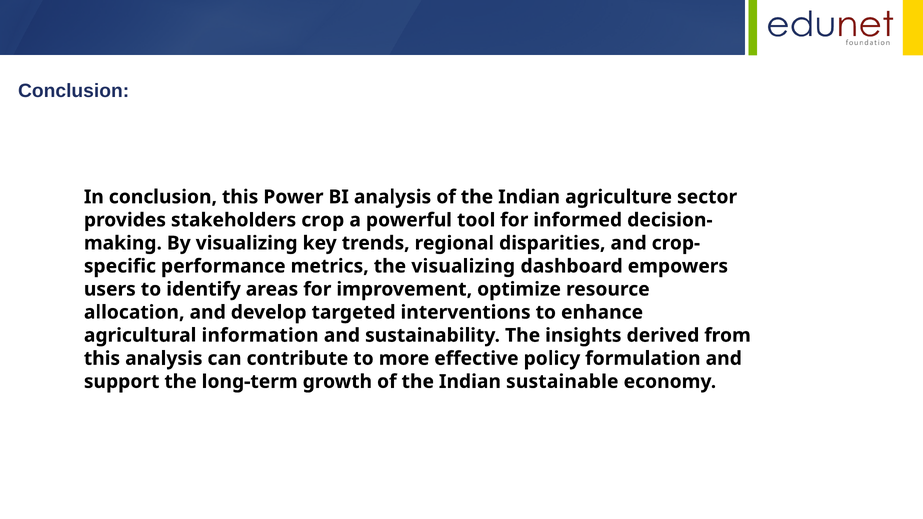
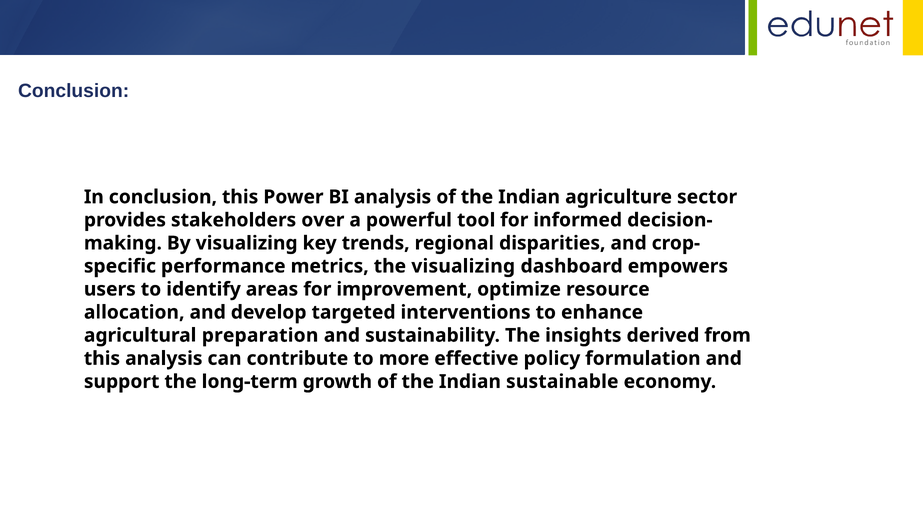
crop: crop -> over (323, 220)
information: information -> preparation (260, 336)
